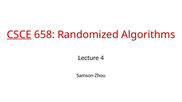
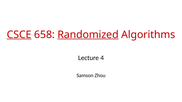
Randomized underline: none -> present (88, 35)
